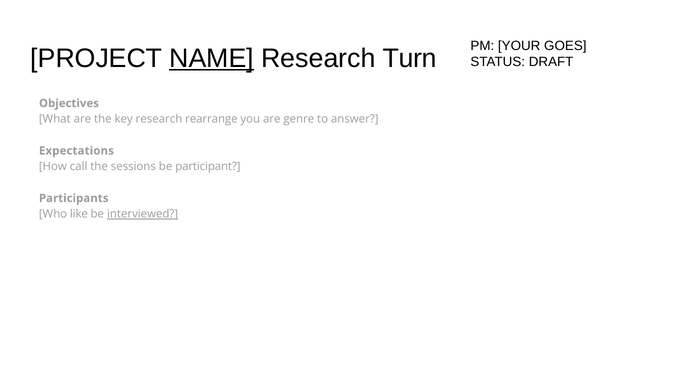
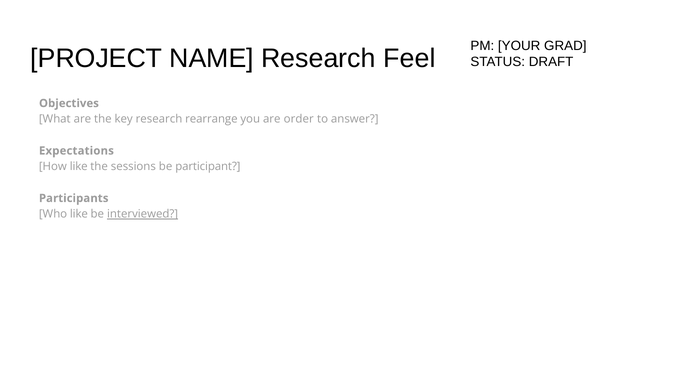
GOES: GOES -> GRAD (565, 46)
NAME underline: present -> none (212, 58)
Turn: Turn -> Feel (409, 58)
genre: genre -> order (299, 119)
How call: call -> like (79, 167)
